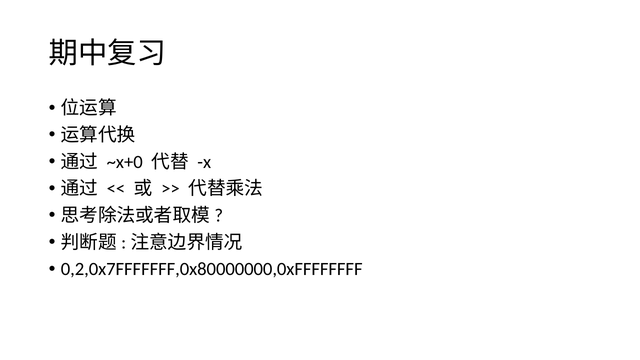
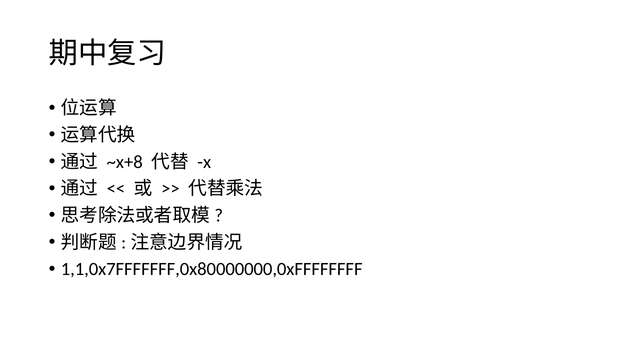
~x+0: ~x+0 -> ~x+8 (125, 162)
0,2,0x7FFFFFFF,0x80000000,0xFFFFFFFF: 0,2,0x7FFFFFFF,0x80000000,0xFFFFFFFF -> 1,1,0x7FFFFFFF,0x80000000,0xFFFFFFFF (212, 269)
